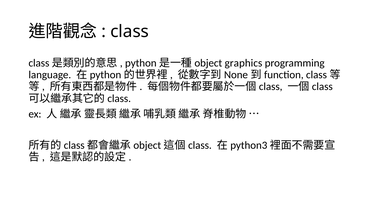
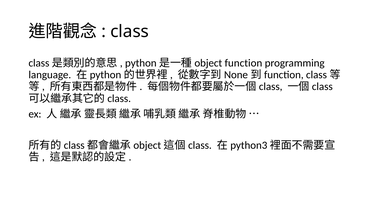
graphics: graphics -> function (243, 63)
